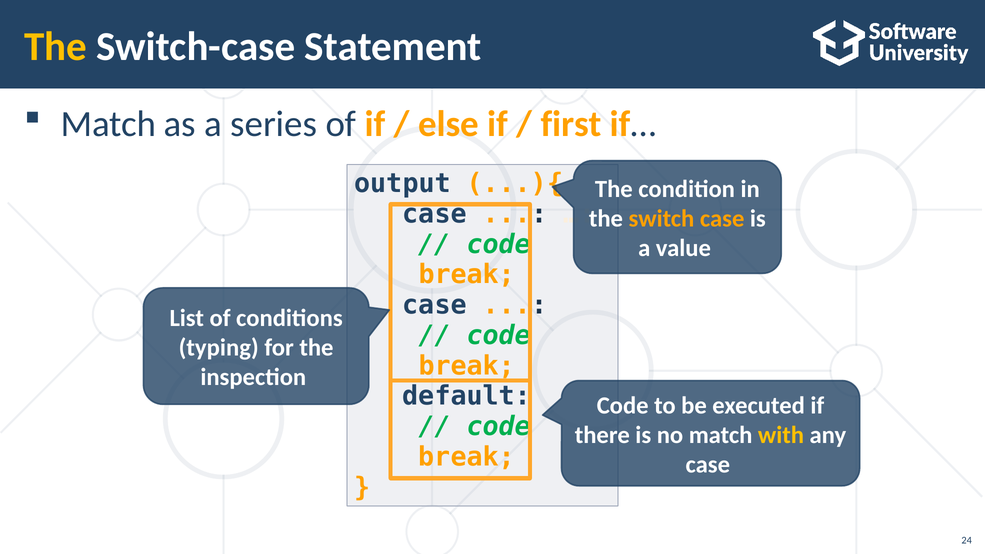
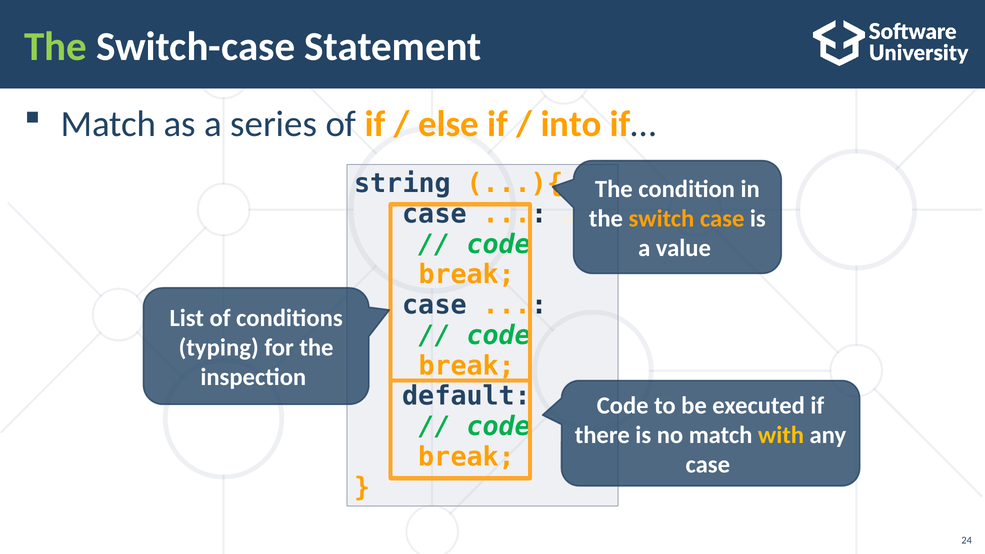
The colour: yellow -> light green (56, 47)
first: first -> into (571, 124)
output: output -> string (403, 183)
